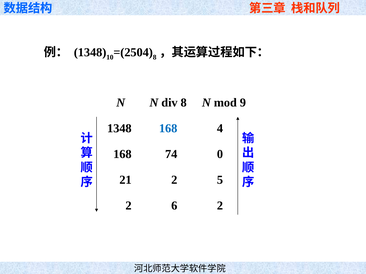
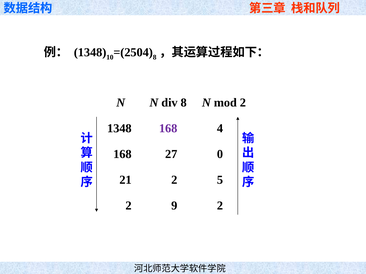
mod 9: 9 -> 2 (243, 103)
168 colour: blue -> purple (168, 129)
74: 74 -> 27 (171, 154)
6: 6 -> 9 (174, 206)
